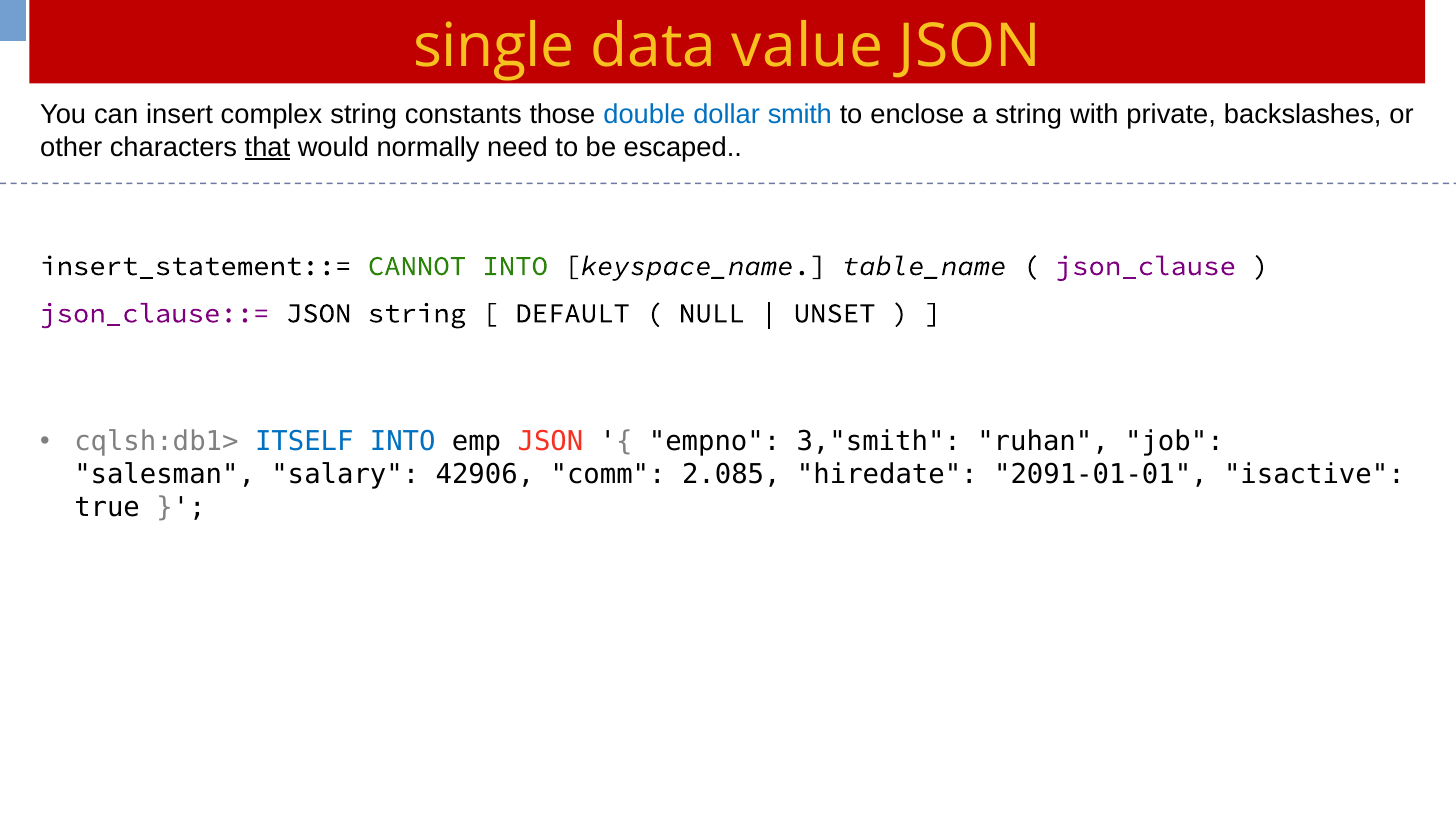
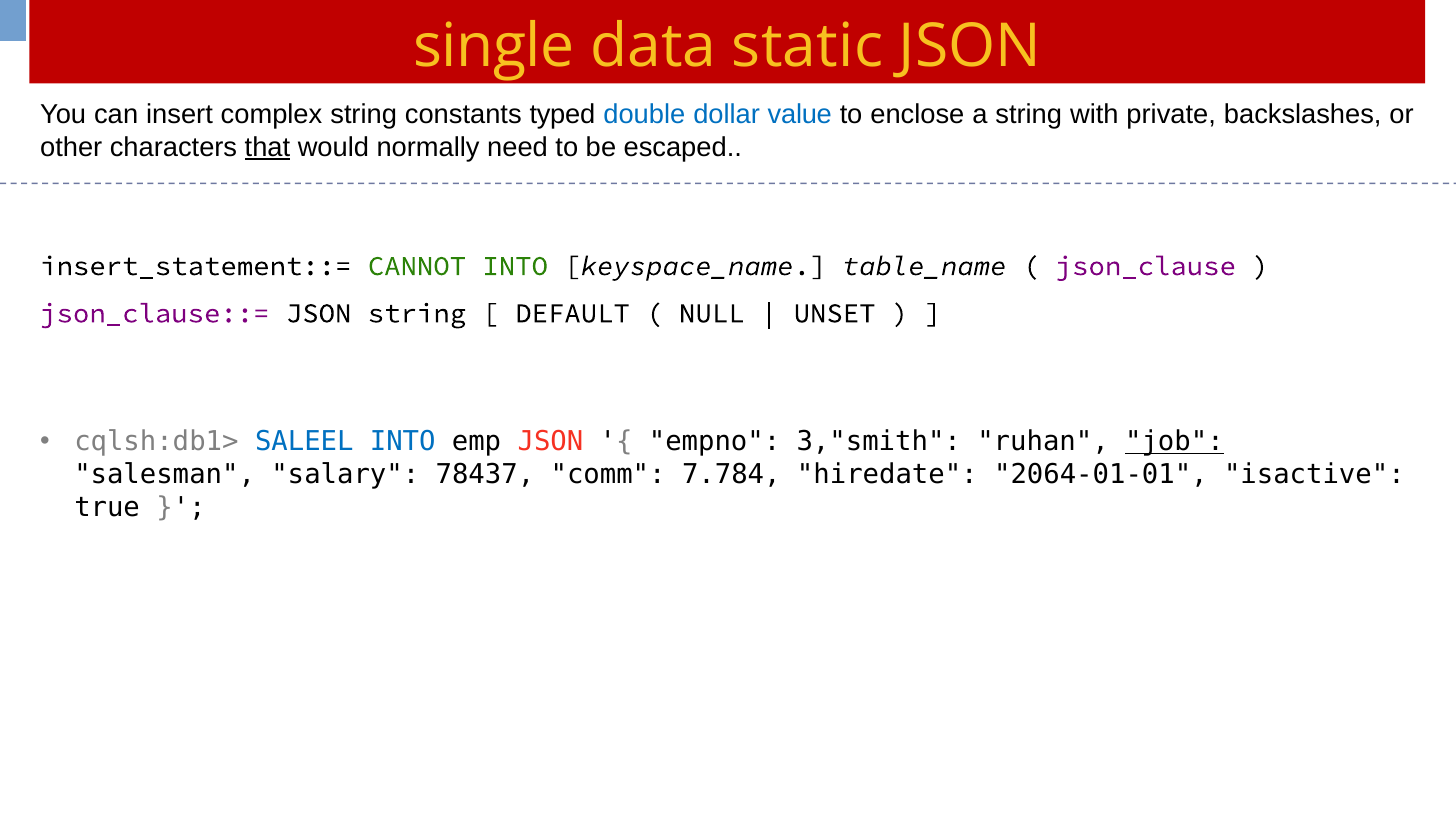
value: value -> static (808, 46)
those: those -> typed (562, 115)
smith: smith -> value (800, 115)
ITSELF: ITSELF -> SALEEL (304, 442)
job underline: none -> present (1174, 442)
42906: 42906 -> 78437 (485, 475)
2.085: 2.085 -> 7.784 (731, 475)
2091-01-01: 2091-01-01 -> 2064-01-01 (1101, 475)
